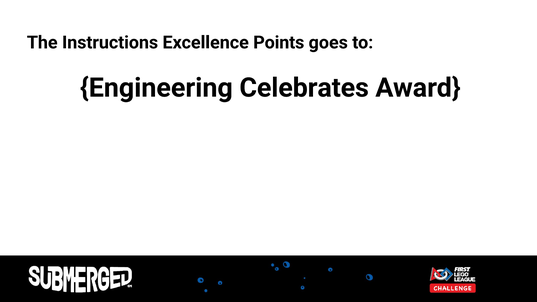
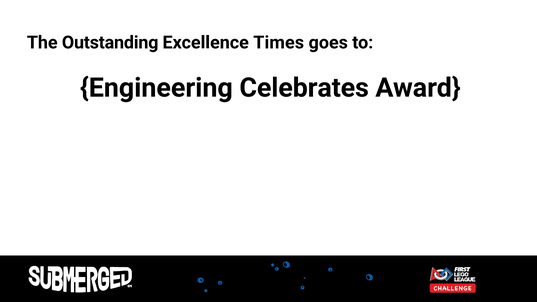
Instructions: Instructions -> Outstanding (110, 43)
Points: Points -> Times (279, 43)
